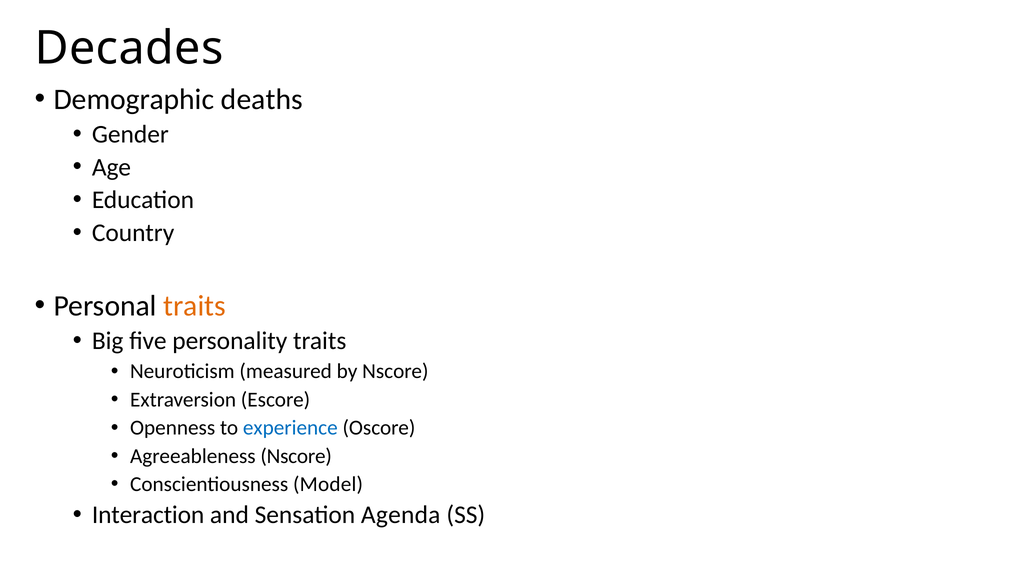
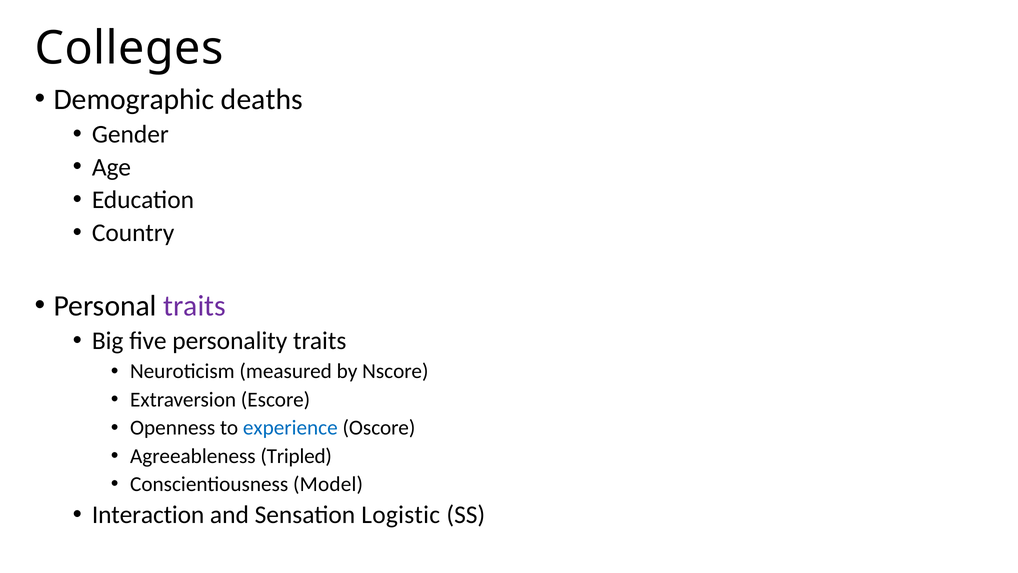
Decades: Decades -> Colleges (129, 49)
traits colour: orange -> purple (195, 306)
Agreeableness Nscore: Nscore -> Tripled (296, 456)
Agenda: Agenda -> Logistic (401, 514)
